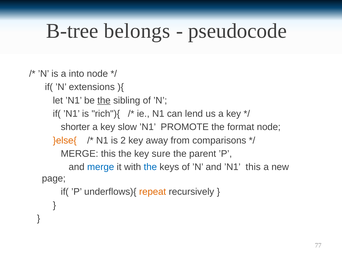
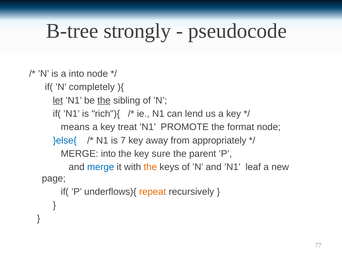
belongs: belongs -> strongly (137, 31)
extensions: extensions -> completely (92, 87)
let underline: none -> present (58, 100)
shorter: shorter -> means (75, 127)
slow: slow -> treat (127, 127)
}else{ colour: orange -> blue (65, 140)
2: 2 -> 7 (123, 140)
comparisons: comparisons -> appropriately (219, 140)
MERGE this: this -> into (108, 153)
the colour: blue -> orange (150, 167)
’N1 this: this -> leaf (253, 167)
